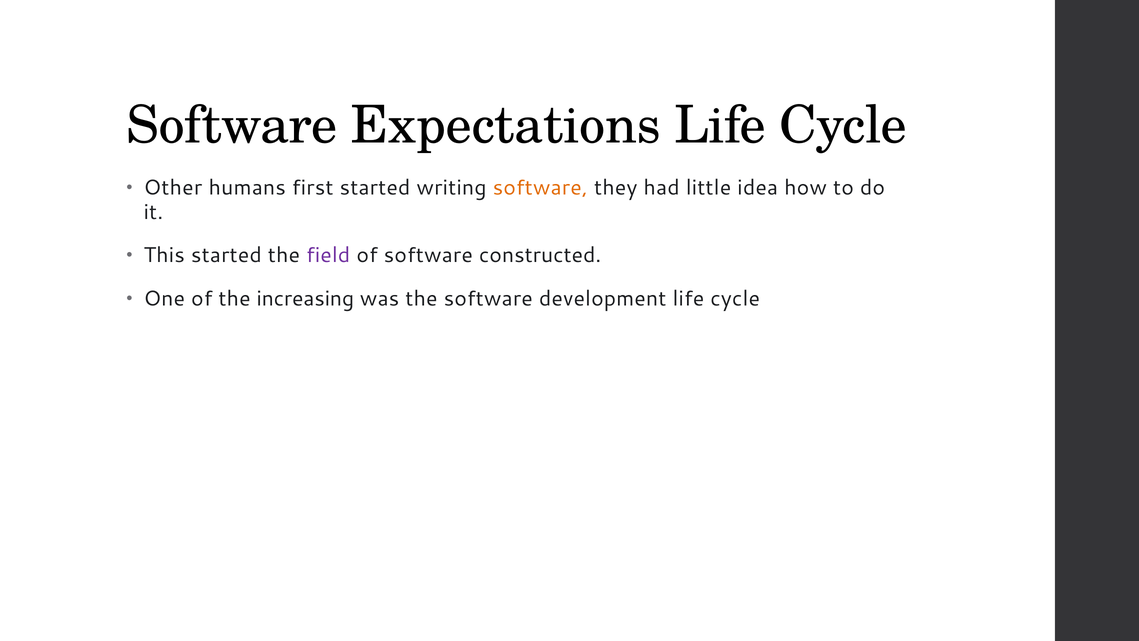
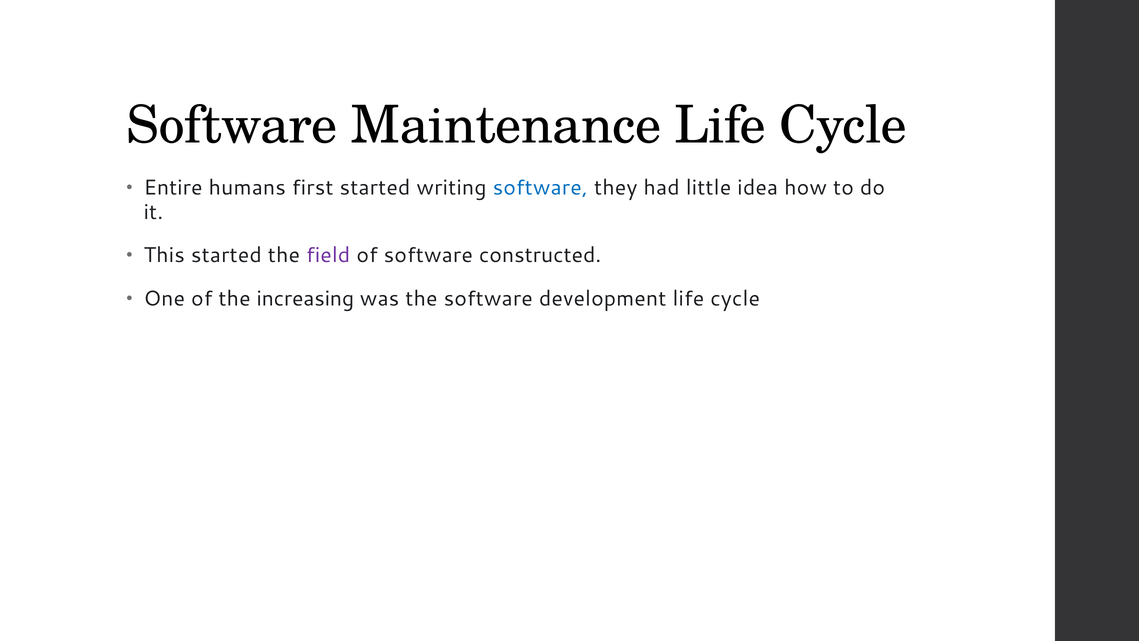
Expectations: Expectations -> Maintenance (506, 125)
Other: Other -> Entire (173, 188)
software colour: orange -> blue (540, 188)
